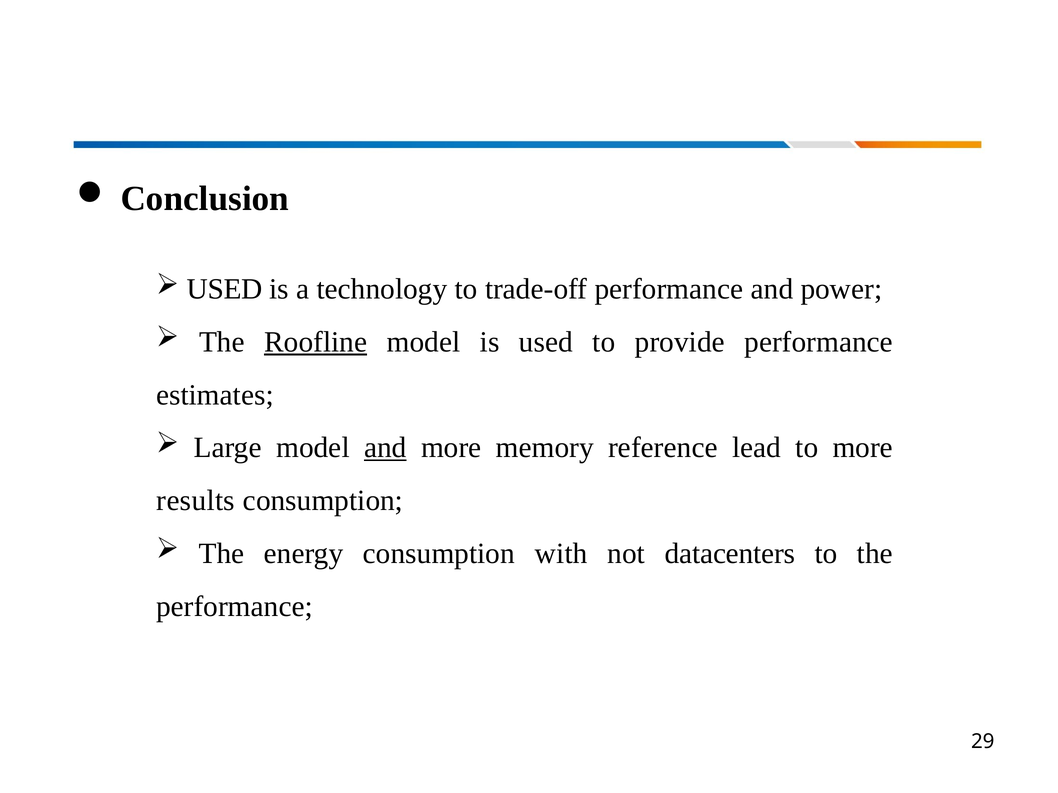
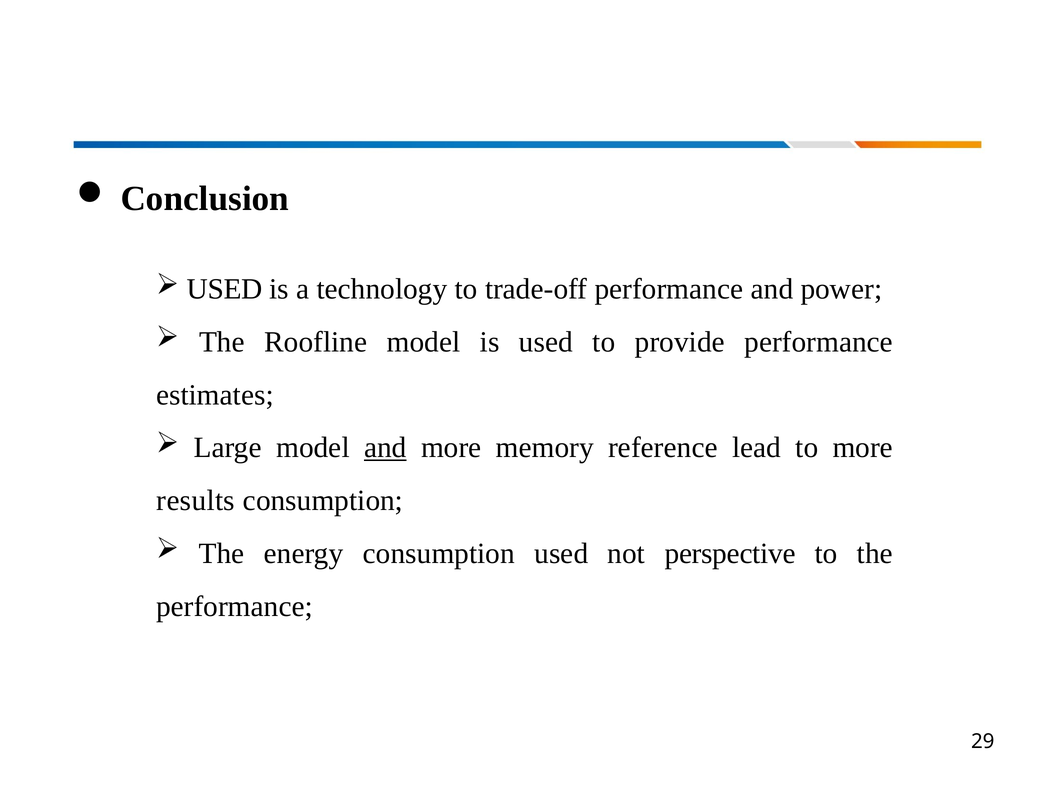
Roofline underline: present -> none (316, 342)
consumption with: with -> used (561, 554)
datacenters: datacenters -> perspective (730, 554)
